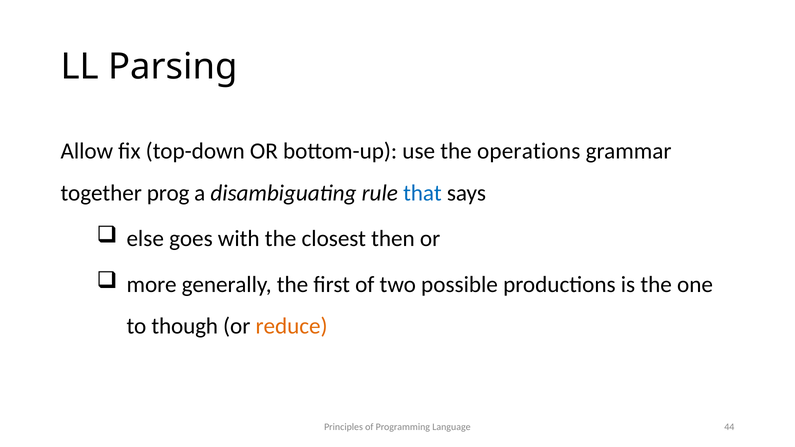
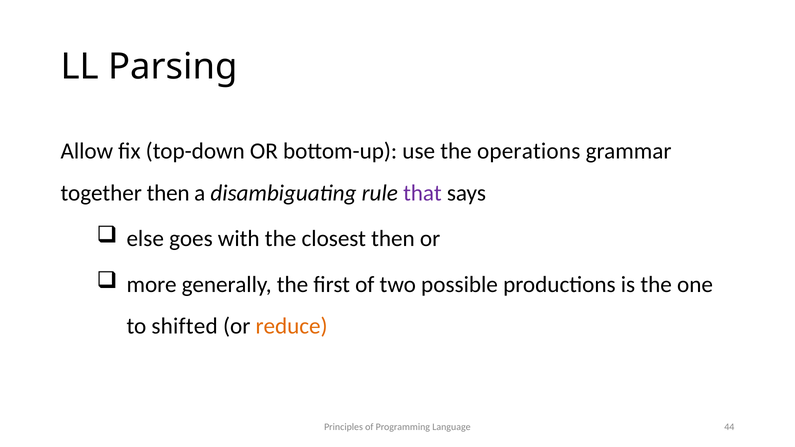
together prog: prog -> then (168, 193)
that colour: blue -> purple (422, 193)
though: though -> shifted (185, 326)
